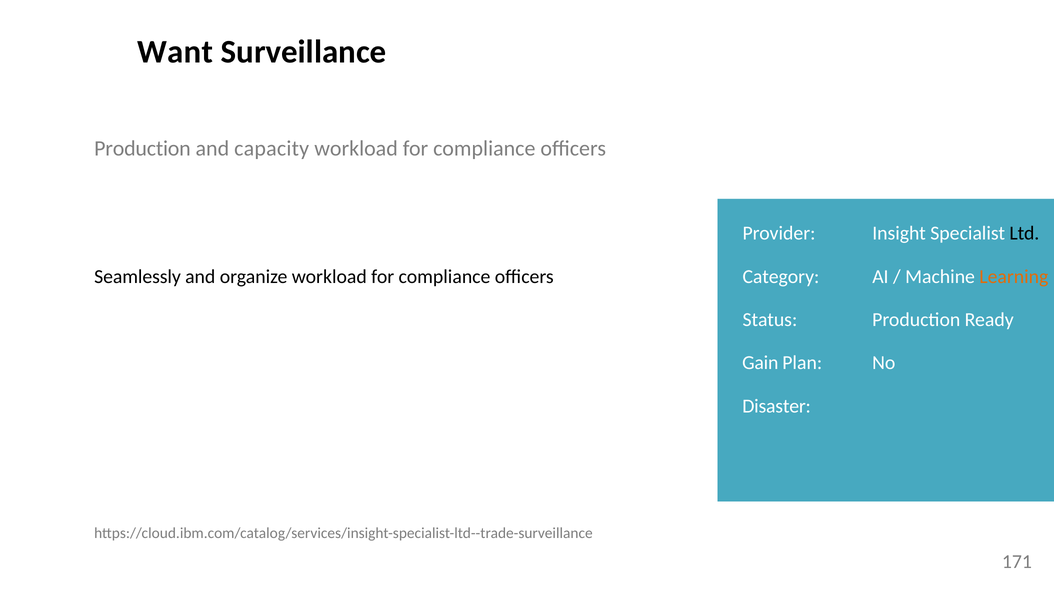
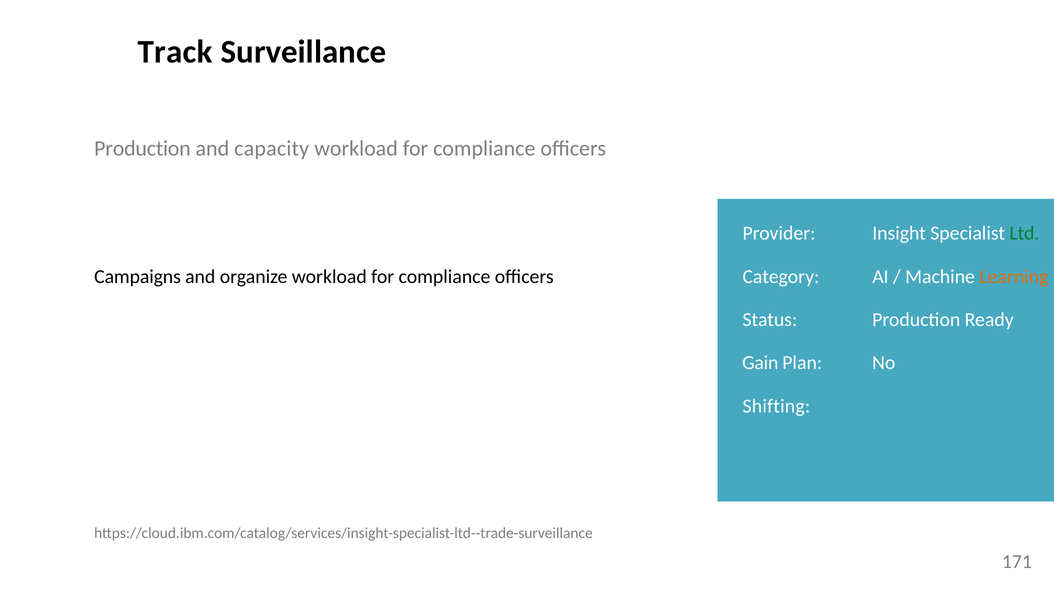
Want: Want -> Track (175, 52)
Ltd colour: black -> green (1024, 233)
Seamlessly: Seamlessly -> Campaigns (138, 276)
Disaster: Disaster -> Shifting (776, 406)
